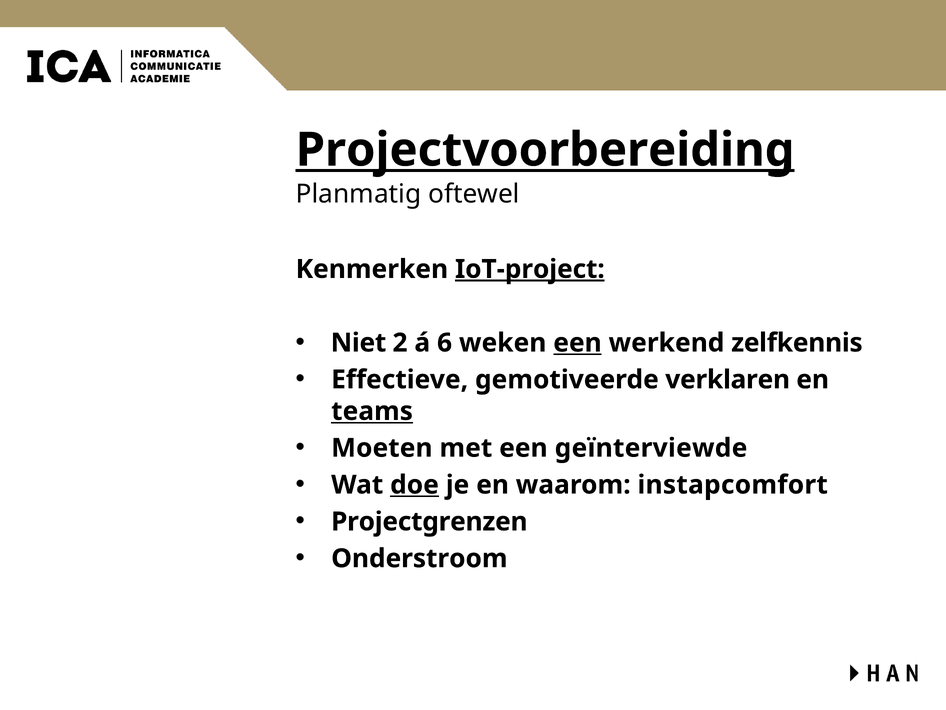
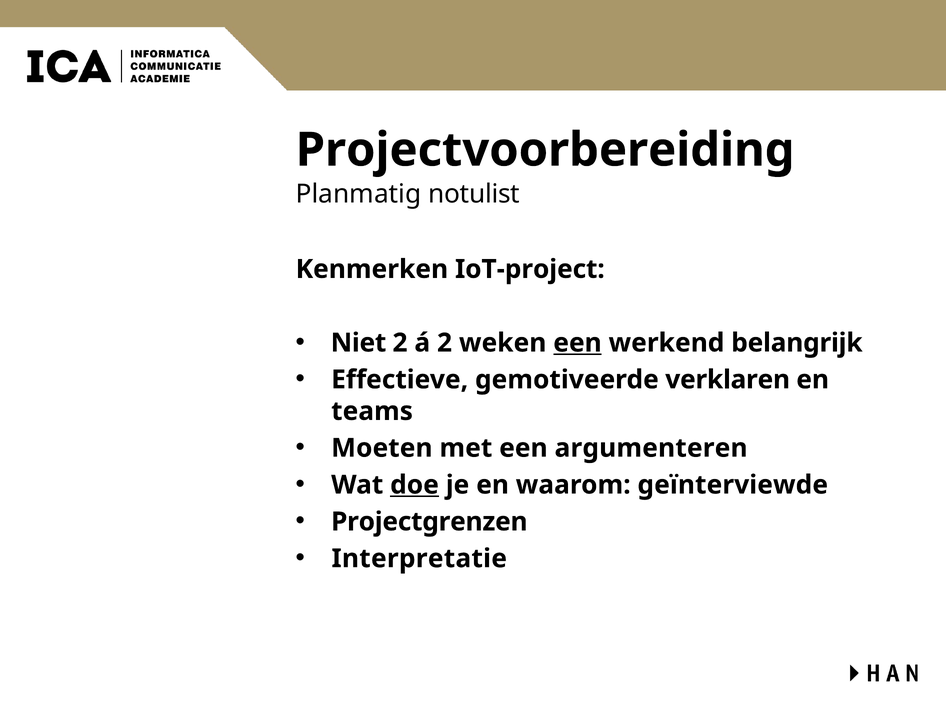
Projectvoorbereiding underline: present -> none (545, 150)
oftewel: oftewel -> notulist (474, 194)
IoT-project underline: present -> none (530, 269)
á 6: 6 -> 2 (445, 343)
zelfkennis: zelfkennis -> belangrijk (797, 343)
teams underline: present -> none (372, 411)
geïnterviewde: geïnterviewde -> argumenteren (651, 448)
instapcomfort: instapcomfort -> geïnterviewde (733, 485)
Onderstroom: Onderstroom -> Interpretatie (419, 558)
